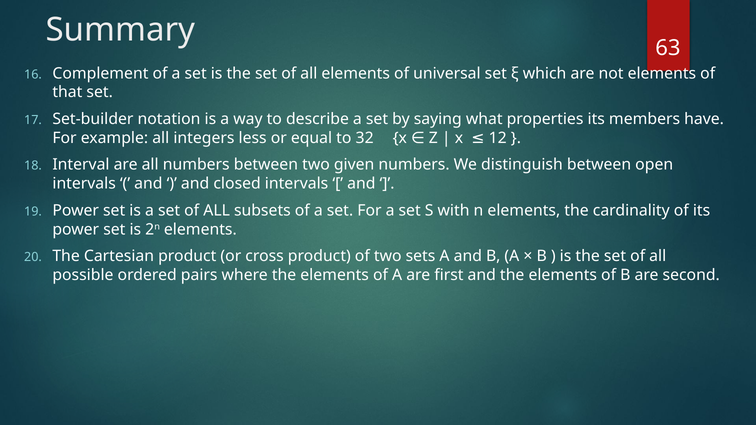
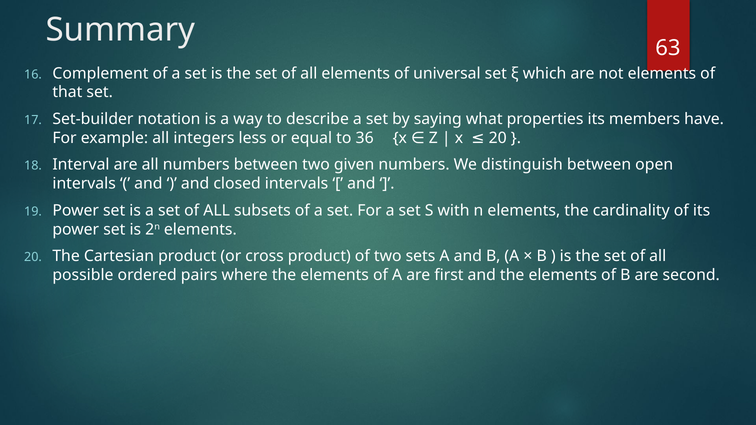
32: 32 -> 36 (365, 138)
x 12: 12 -> 20 (498, 138)
